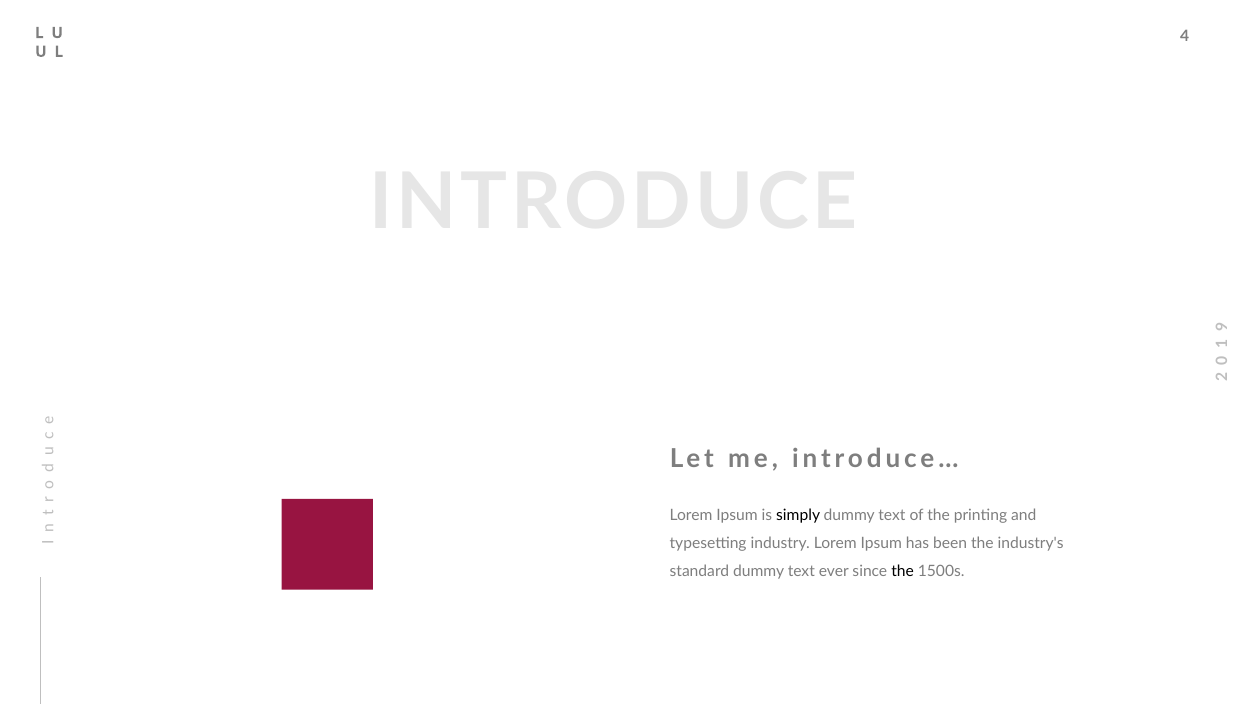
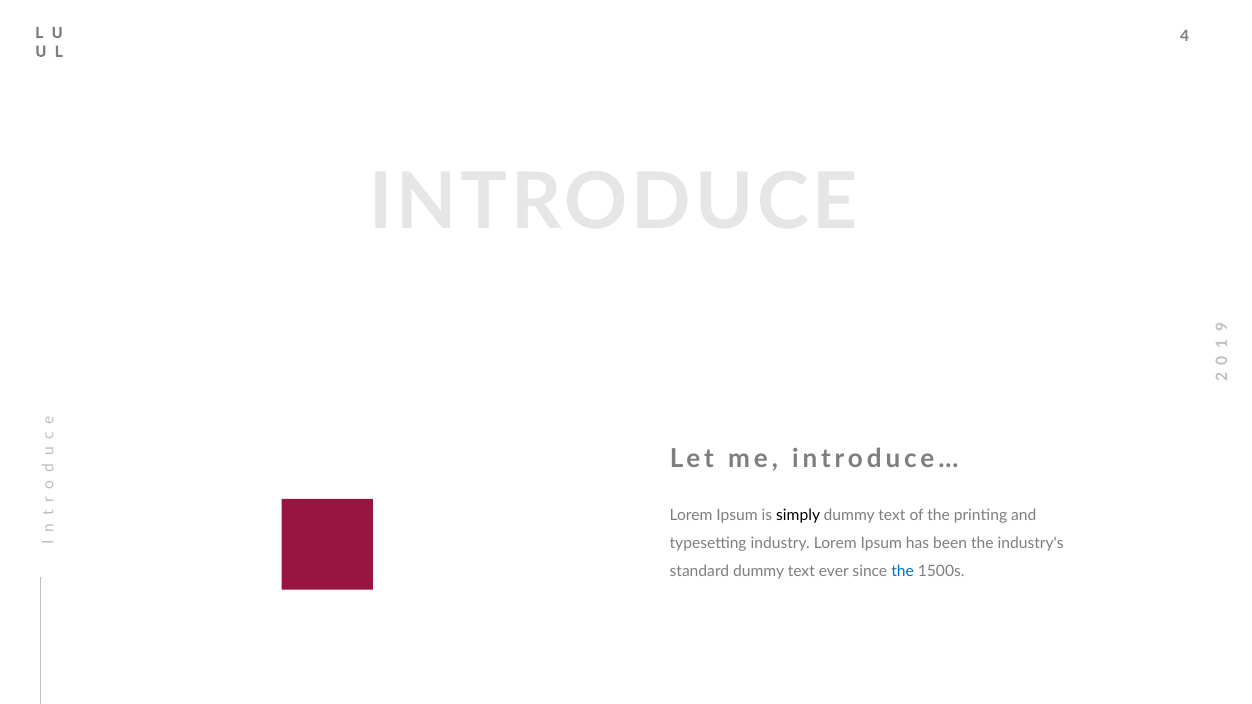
the colour: black -> blue (903, 571)
